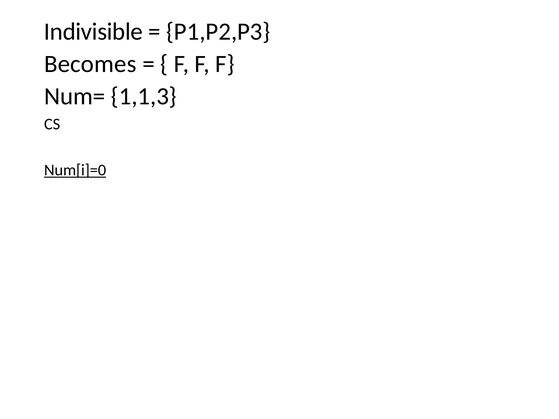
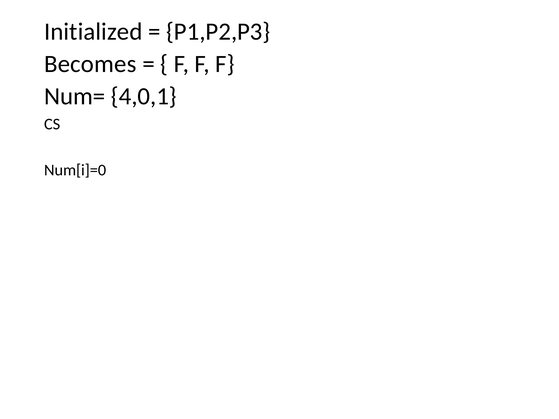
Indivisible: Indivisible -> Initialized (93, 32)
1,1,3: 1,1,3 -> 4,0,1 (144, 96)
Num[i]=0 underline: present -> none (75, 170)
